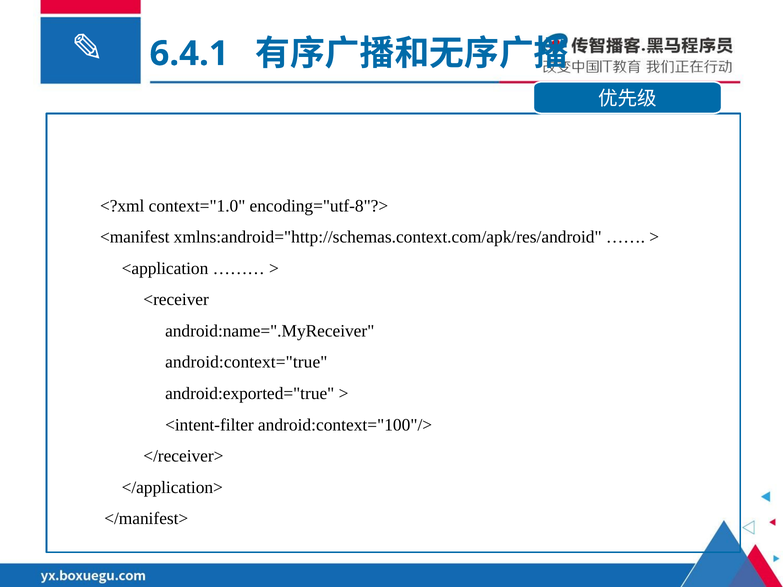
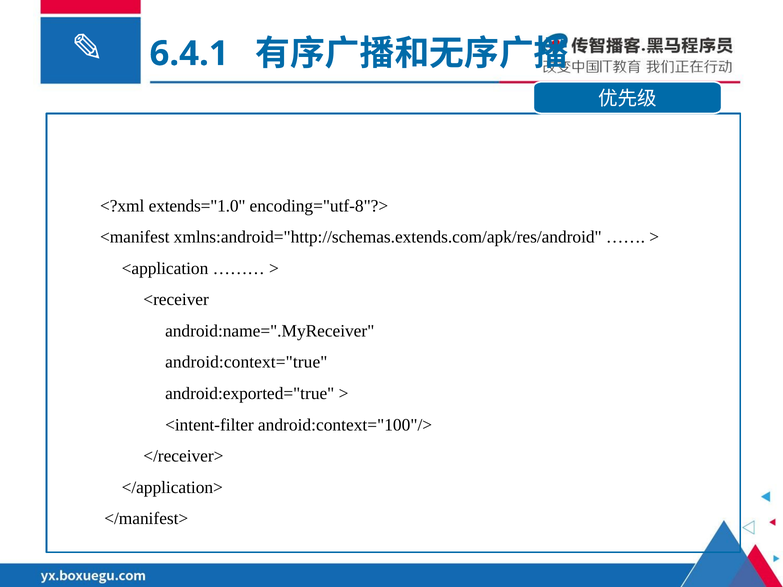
context="1.0: context="1.0 -> extends="1.0 (197, 206)
xmlns:android="http://schemas.context.com/apk/res/android: xmlns:android="http://schemas.context.com/apk/res/android -> xmlns:android="http://schemas.extends.com/apk/res/android (388, 237)
